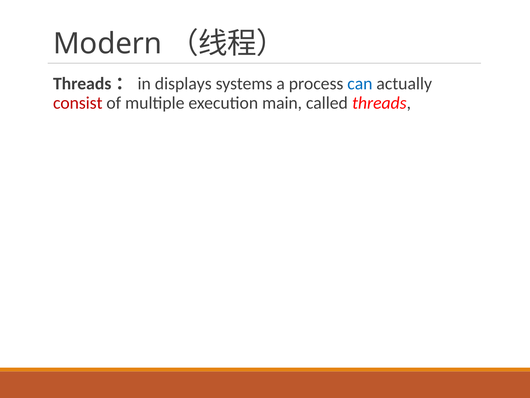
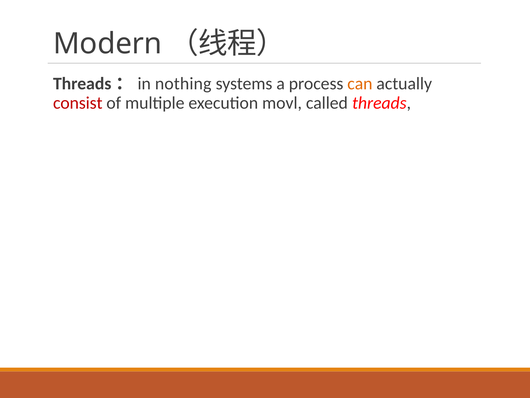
displays: displays -> nothing (183, 84)
can colour: blue -> orange (360, 84)
main: main -> movl (282, 103)
